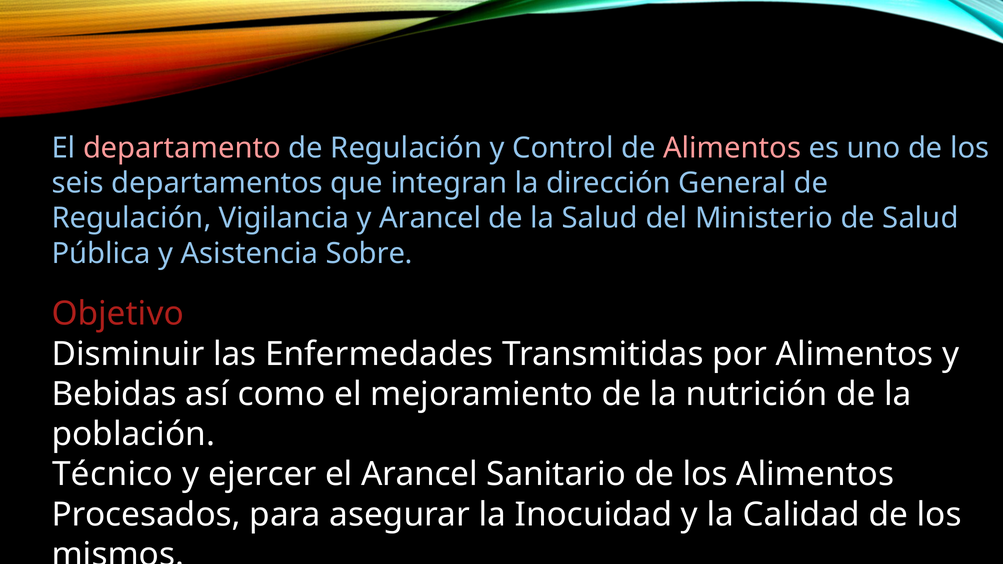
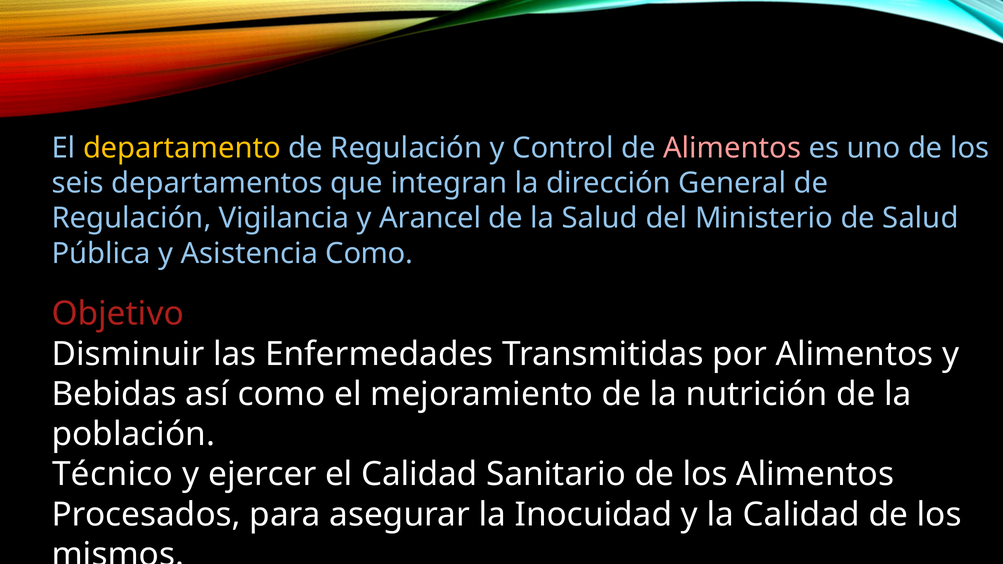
departamento colour: pink -> yellow (182, 148)
Asistencia Sobre: Sobre -> Como (369, 254)
el Arancel: Arancel -> Calidad (419, 475)
